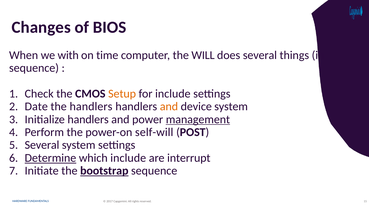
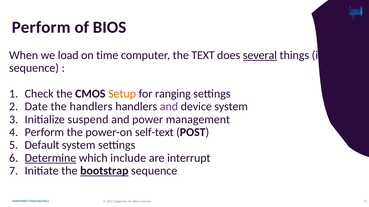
Changes: Changes -> Perform (41, 27)
with: with -> load (68, 55)
WILL: WILL -> TEXT (203, 55)
several underline: none -> present (260, 55)
for include: include -> ranging (173, 94)
and colour: orange -> purple (169, 107)
Initialize handlers: handlers -> suspend (88, 120)
management underline: present -> none (198, 120)
self-will: self-will -> self-text (154, 133)
Several: Several -> Default (42, 145)
